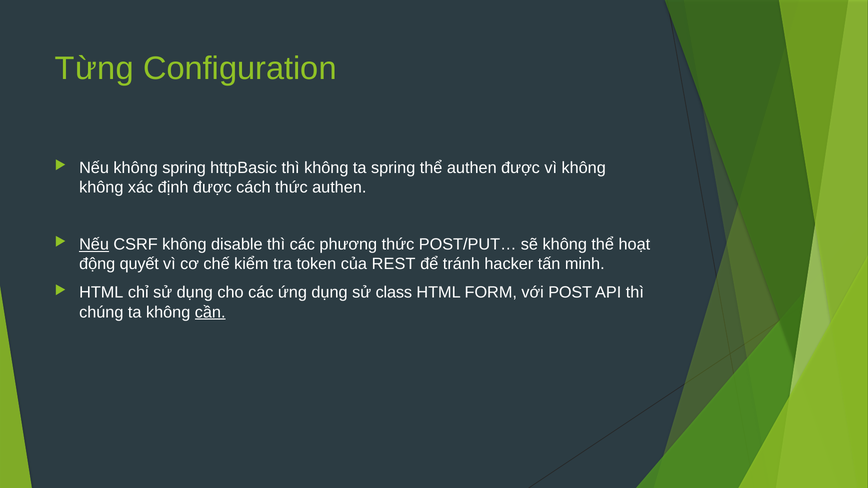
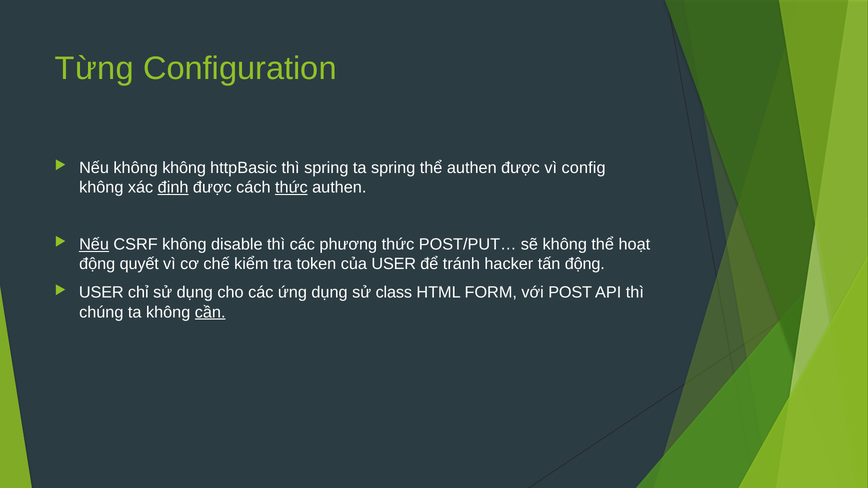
không spring: spring -> không (184, 168)
thì không: không -> spring (326, 168)
vì không: không -> config (584, 168)
định underline: none -> present (173, 188)
thức underline: none -> present (291, 188)
của REST: REST -> USER (394, 264)
tấn minh: minh -> động (585, 264)
HTML: HTML -> USER (101, 293)
